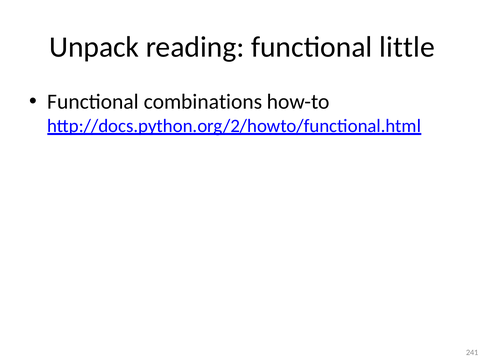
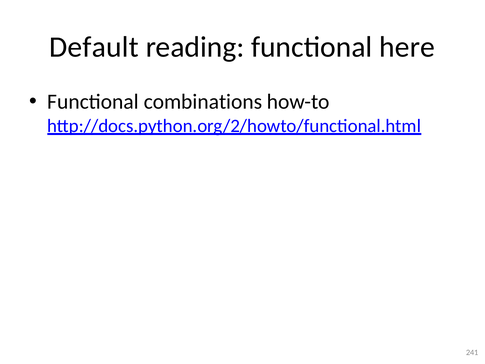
Unpack: Unpack -> Default (94, 47)
little: little -> here (407, 47)
